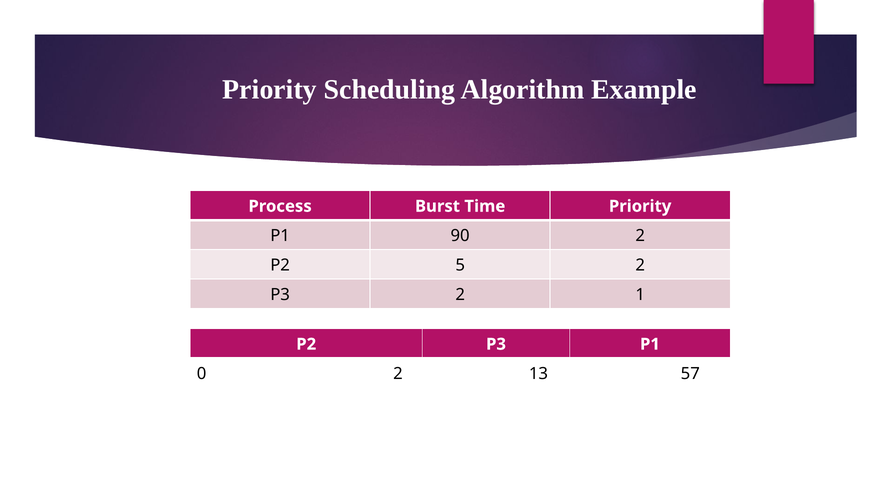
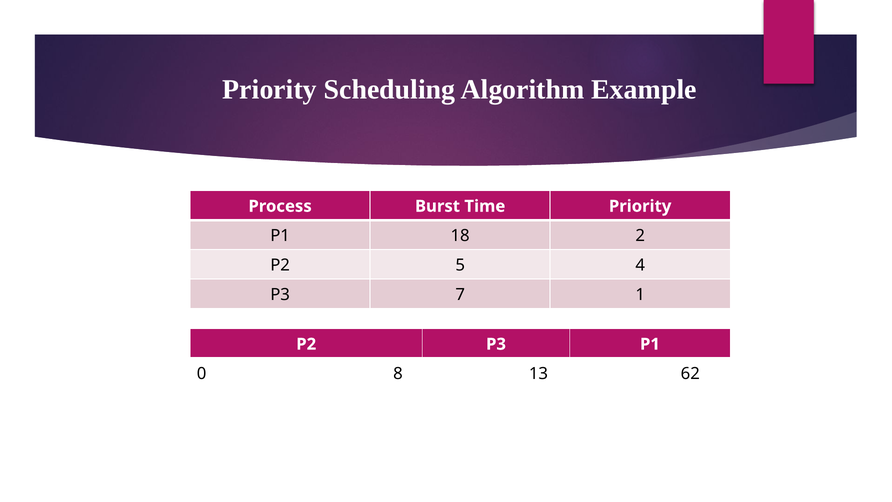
90: 90 -> 18 (460, 236)
5 2: 2 -> 4 (640, 265)
P3 2: 2 -> 7 (460, 295)
0 2: 2 -> 8 (398, 374)
57: 57 -> 62 (690, 374)
